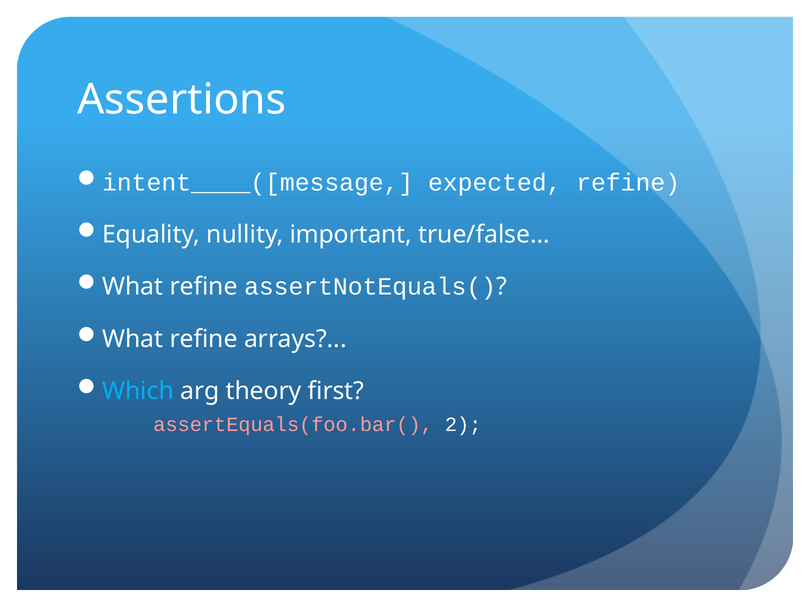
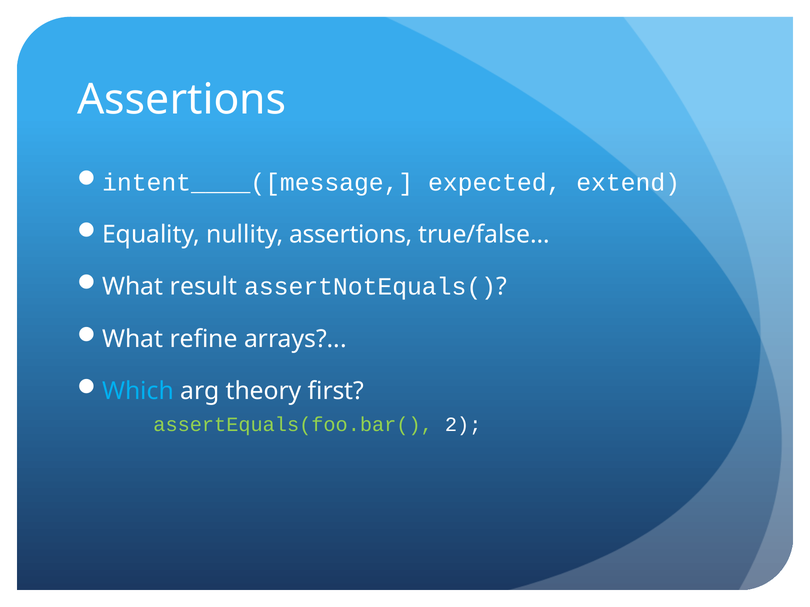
expected refine: refine -> extend (628, 183)
nullity important: important -> assertions (351, 235)
refine: refine -> result (203, 287)
assertEquals(foo.bar( colour: pink -> light green (293, 425)
